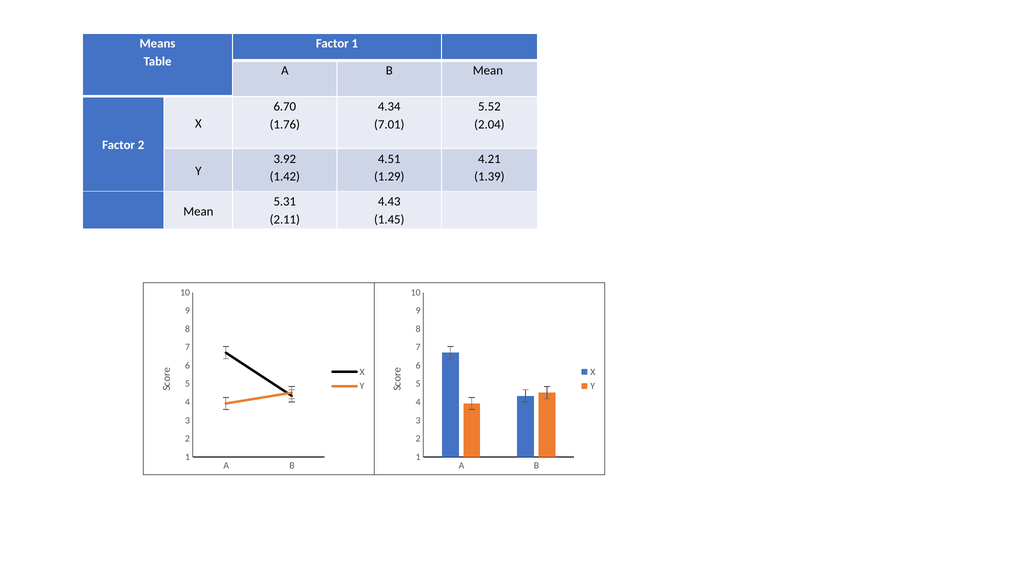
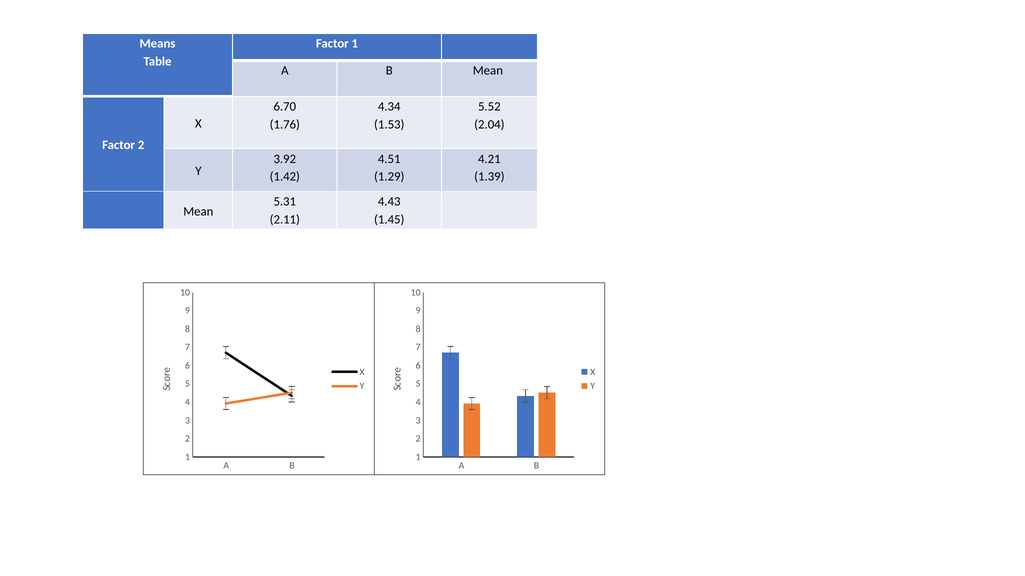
7.01: 7.01 -> 1.53 (389, 125)
